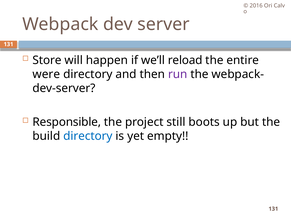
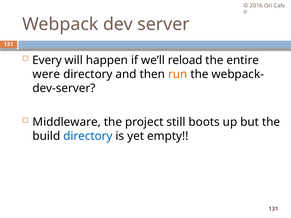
Store: Store -> Every (47, 60)
run colour: purple -> orange (178, 74)
Responsible: Responsible -> Middleware (67, 122)
